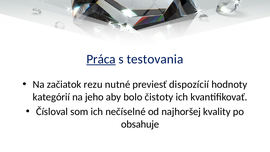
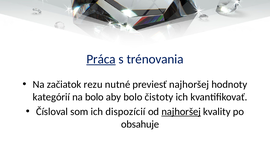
testovania: testovania -> trénovania (155, 59)
previesť dispozícií: dispozícií -> najhoršej (189, 84)
na jeho: jeho -> bolo (94, 97)
nečíselné: nečíselné -> dispozícií (125, 112)
najhoršej underline: none -> present (181, 112)
